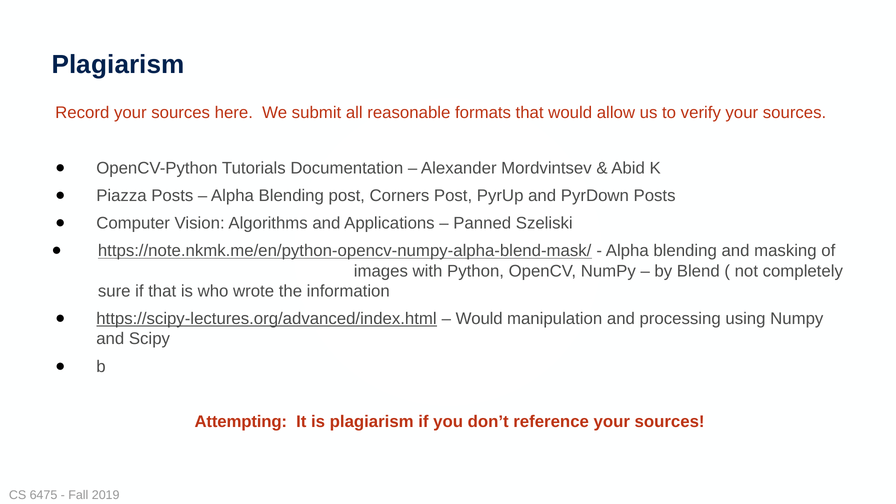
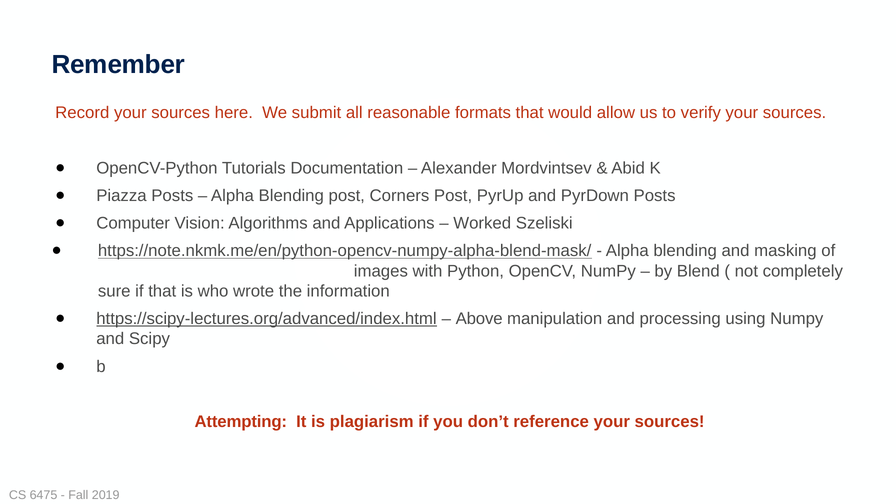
Plagiarism: Plagiarism -> Remember (118, 65)
Panned: Panned -> Worked (482, 223)
Would: Would -> Above (479, 319)
